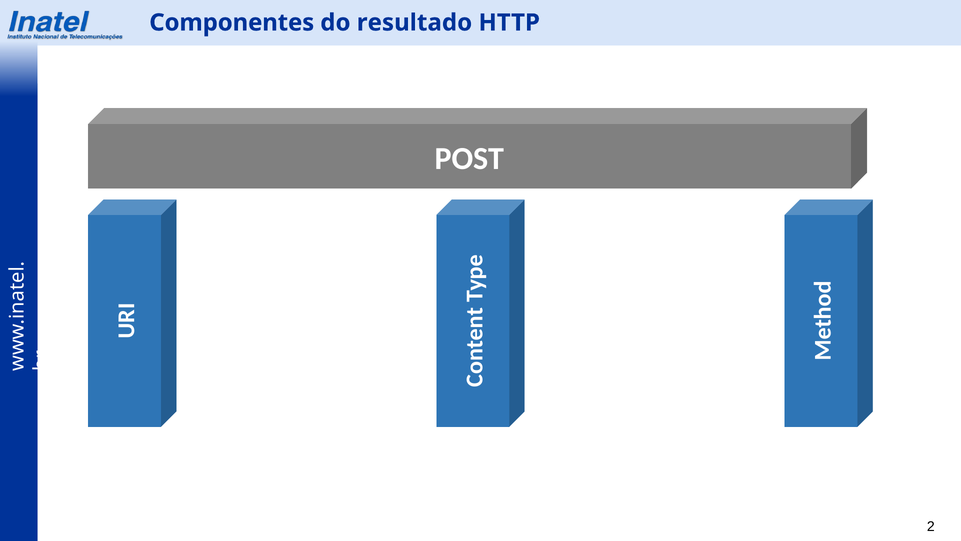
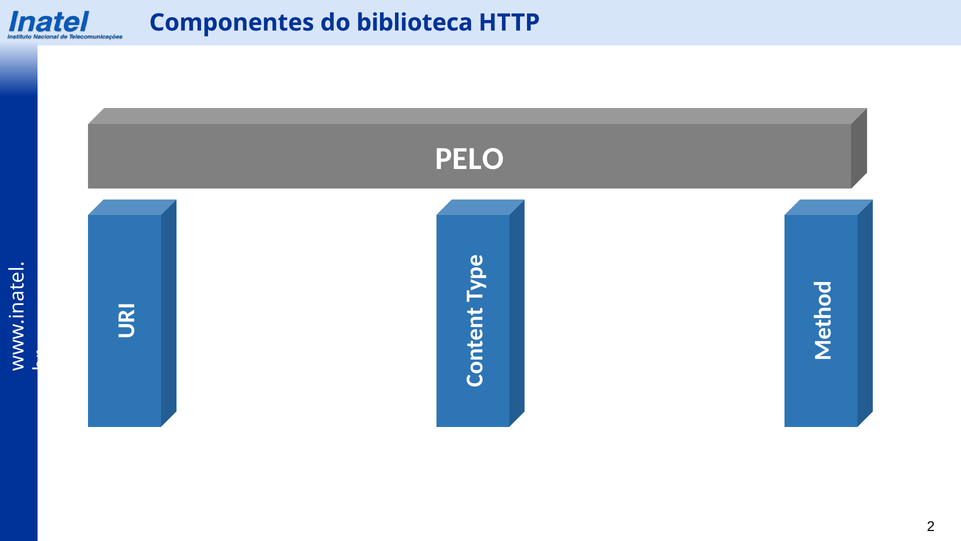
resultado: resultado -> biblioteca (415, 23)
POST: POST -> PELO (469, 158)
